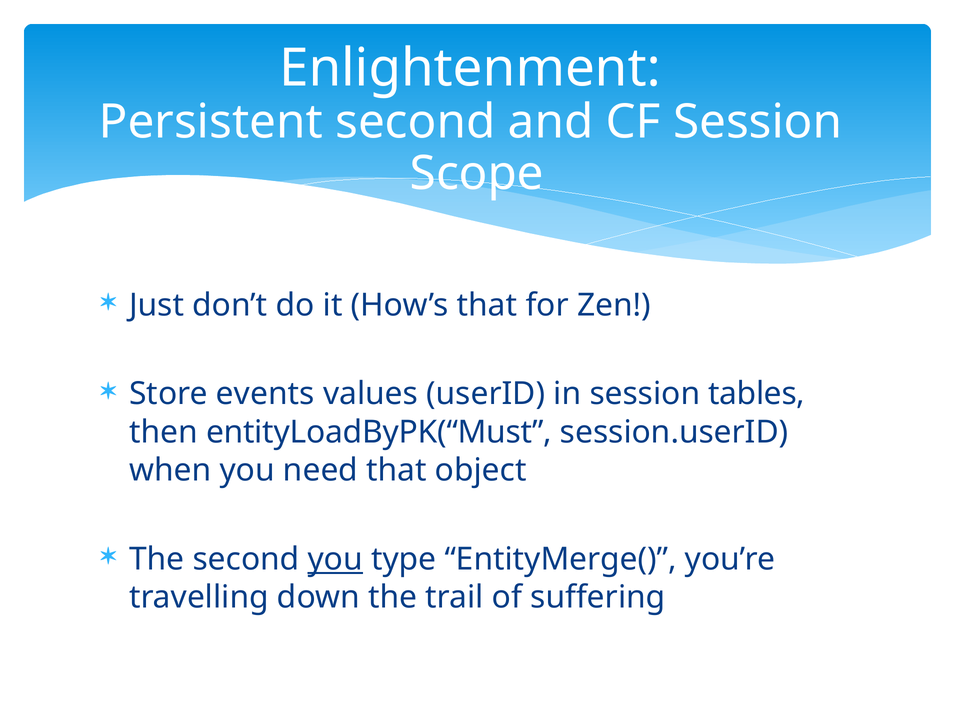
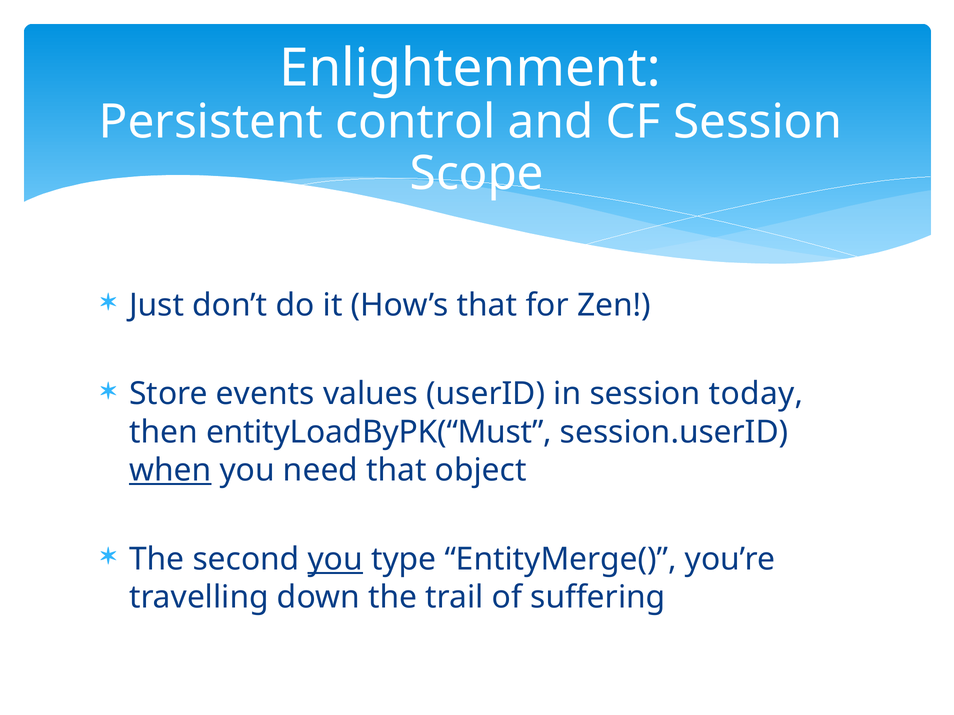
Persistent second: second -> control (415, 122)
tables: tables -> today (756, 394)
when underline: none -> present (170, 471)
